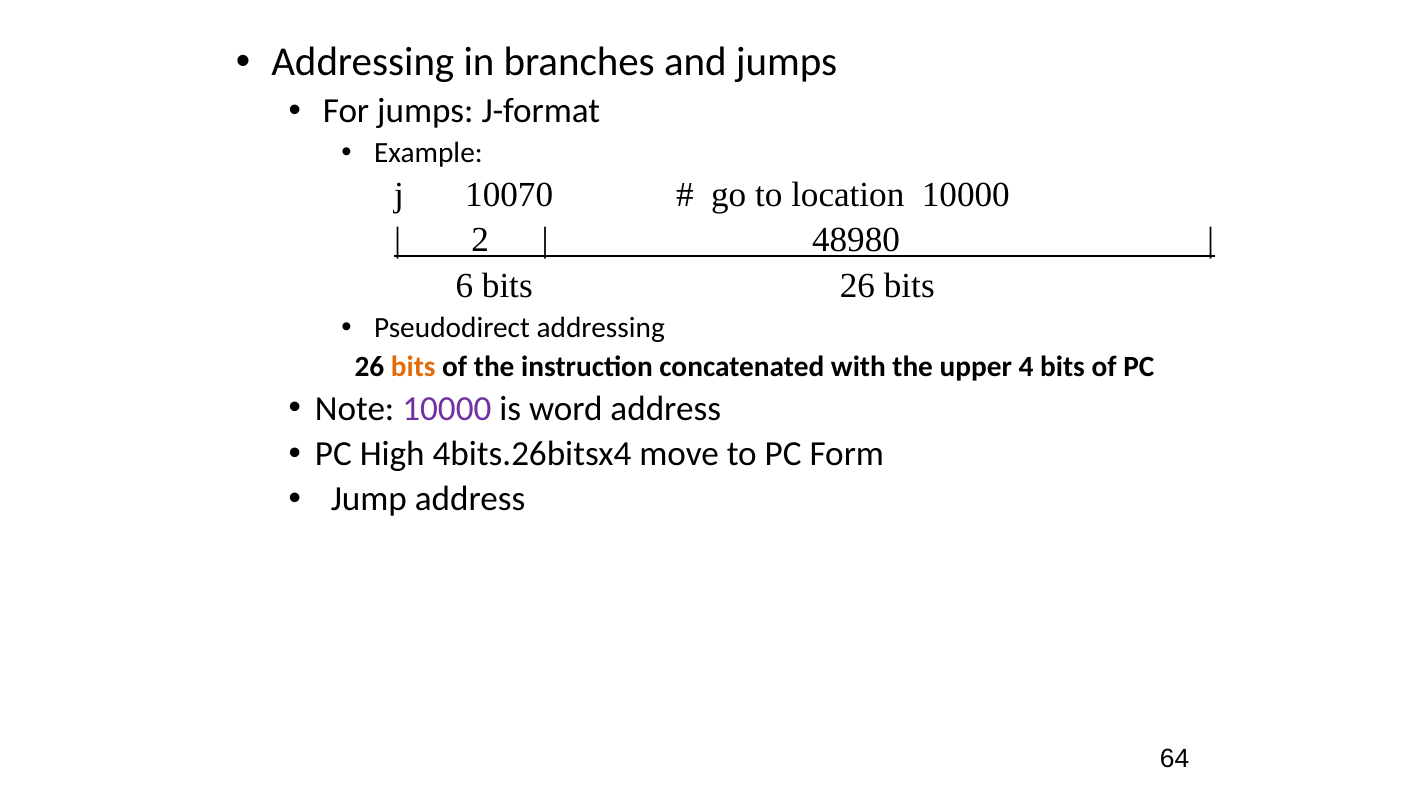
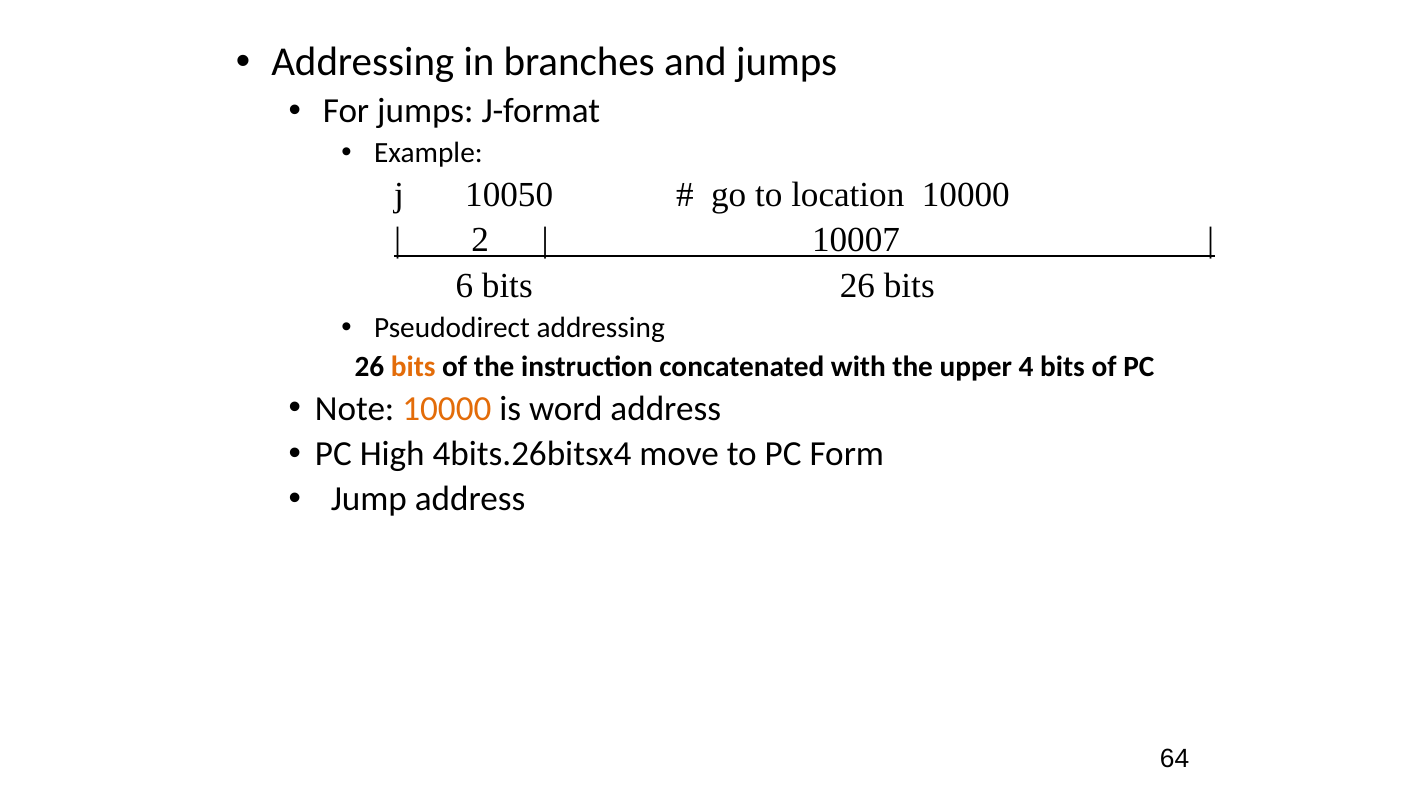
10070: 10070 -> 10050 (509, 195)
48980: 48980 -> 10007 (856, 240)
10000 colour: purple -> orange (447, 409)
